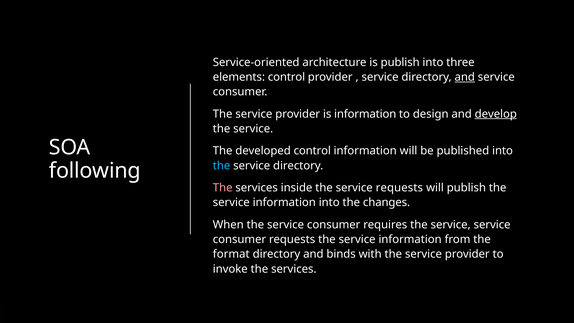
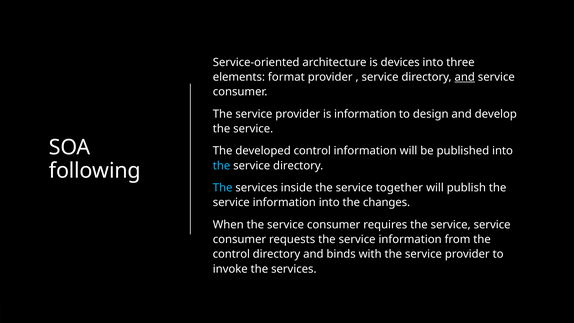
is publish: publish -> devices (400, 62)
elements control: control -> format (286, 77)
develop underline: present -> none (496, 114)
The colour: pink -> light blue (223, 188)
service requests: requests -> together (399, 188)
format: format -> control (231, 254)
